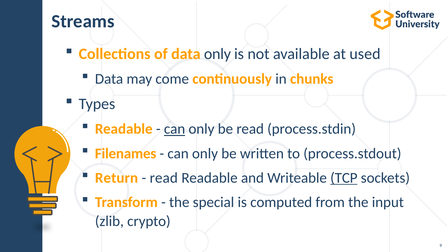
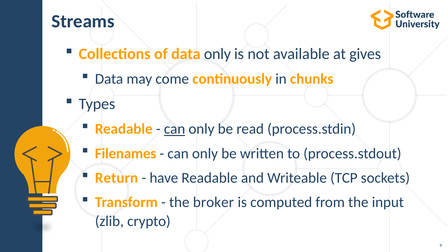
used: used -> gives (365, 54)
read: read -> have (164, 178)
TCP underline: present -> none (344, 178)
special: special -> broker (213, 202)
